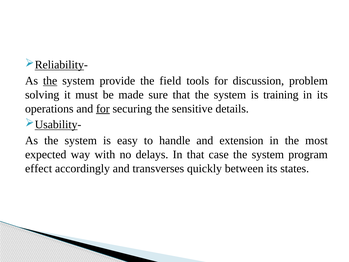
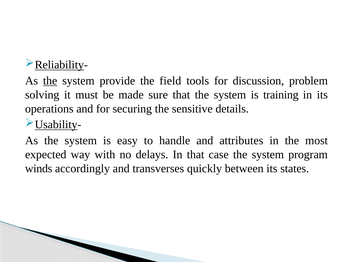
for underline: present -> none (103, 109)
extension: extension -> attributes (241, 140)
effect: effect -> winds (39, 168)
